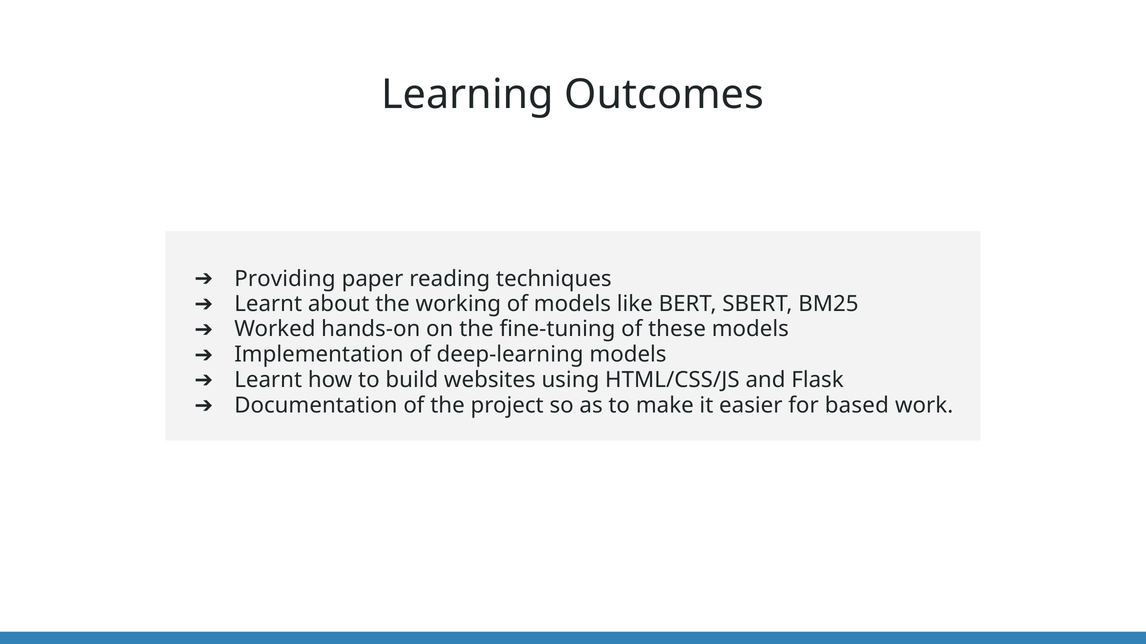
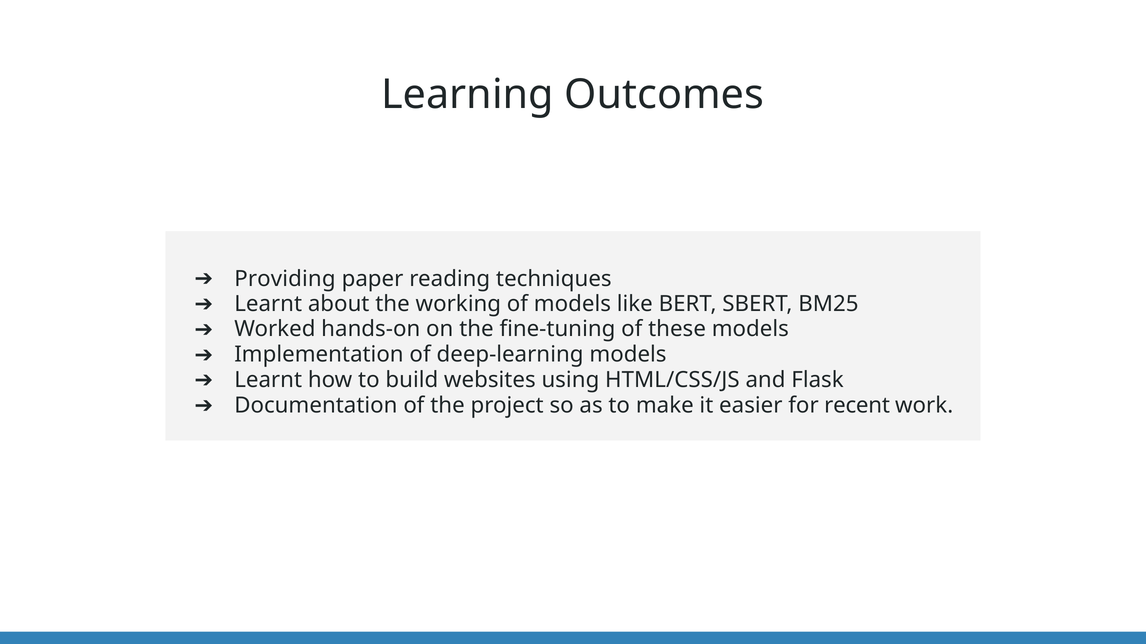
based: based -> recent (857, 406)
